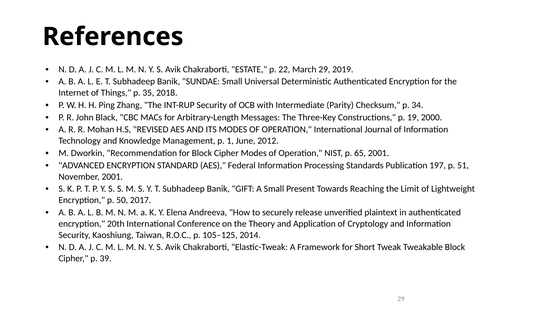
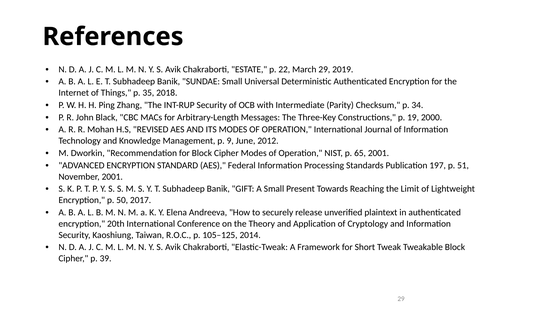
1: 1 -> 9 (230, 141)
